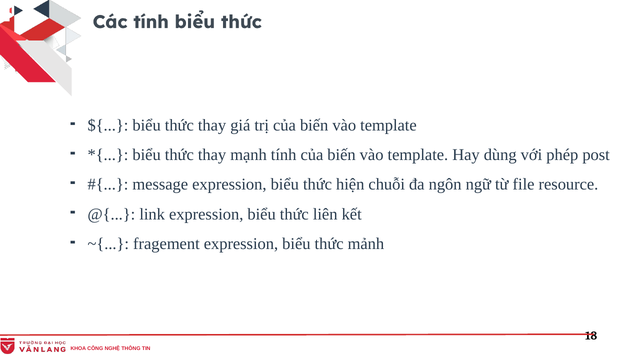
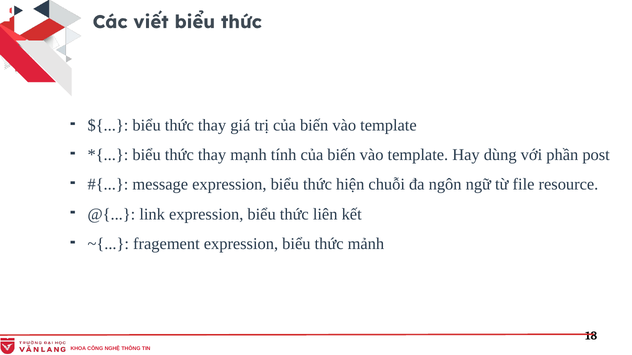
Các tính: tính -> viết (151, 22)
phép: phép -> phần (562, 155)
